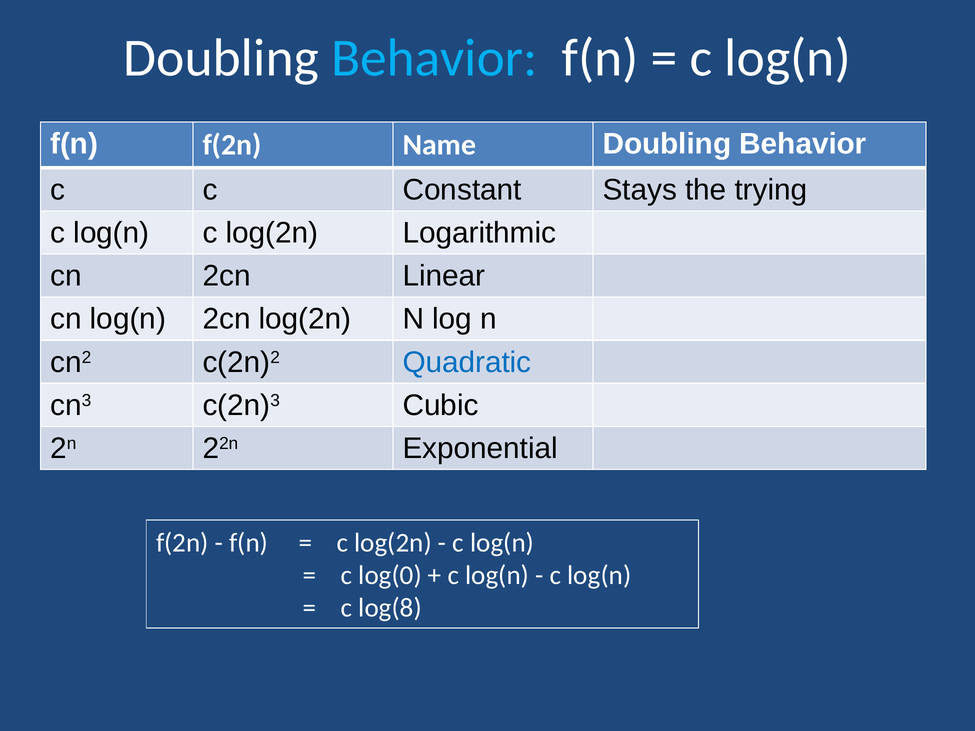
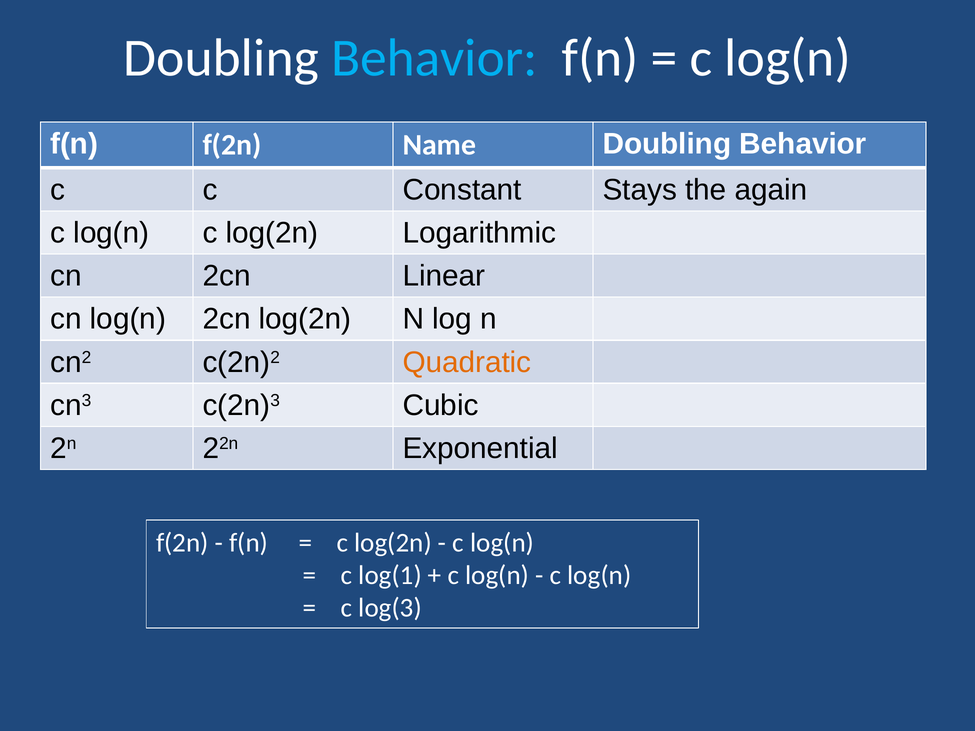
trying: trying -> again (771, 190)
Quadratic colour: blue -> orange (467, 362)
log(0: log(0 -> log(1 (390, 576)
log(8: log(8 -> log(3 (390, 608)
